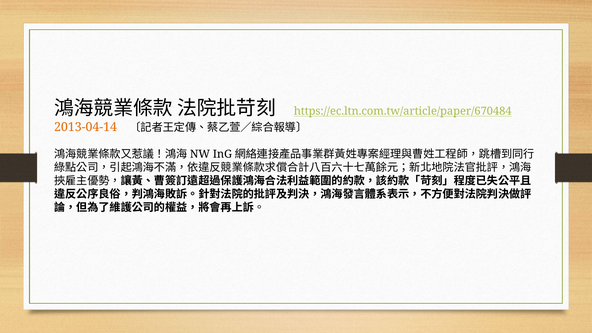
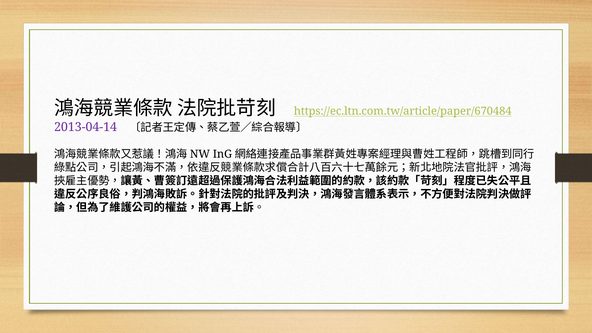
2013-04-14 colour: orange -> purple (86, 127)
